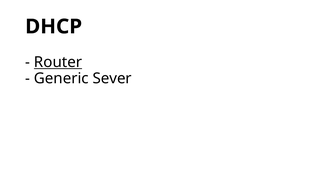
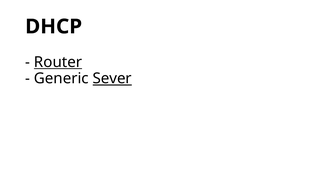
Sever underline: none -> present (112, 79)
